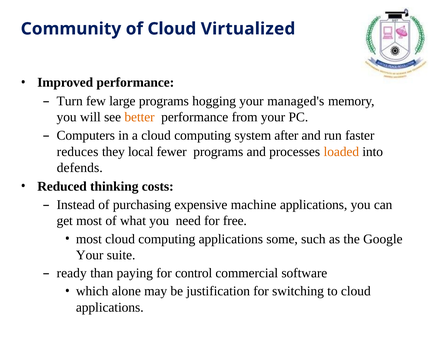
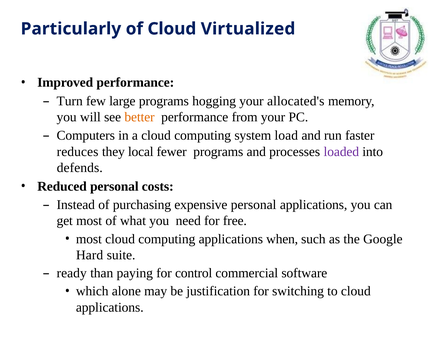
Community: Community -> Particularly (71, 29)
managed's: managed's -> allocated's (296, 101)
after: after -> load (286, 136)
loaded colour: orange -> purple (341, 152)
Reduced thinking: thinking -> personal (114, 187)
expensive machine: machine -> personal (254, 205)
some: some -> when (282, 239)
Your: Your -> Hard (90, 255)
